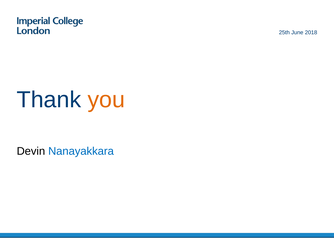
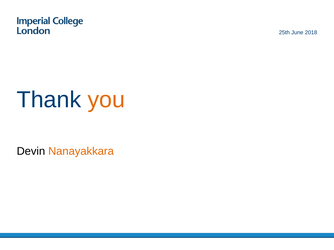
Nanayakkara colour: blue -> orange (81, 151)
